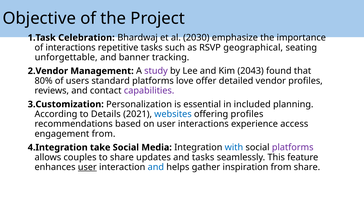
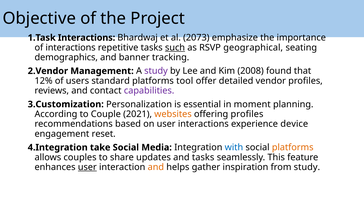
Celebration: Celebration -> Interactions (87, 38)
2030: 2030 -> 2073 (196, 38)
such underline: none -> present (175, 47)
unforgettable: unforgettable -> demographics (66, 57)
2043: 2043 -> 2008 (251, 71)
80%: 80% -> 12% (44, 81)
love: love -> tool (185, 81)
included: included -> moment (252, 104)
Details: Details -> Couple (106, 114)
websites colour: blue -> orange (173, 114)
access: access -> device (294, 124)
engagement from: from -> reset (104, 134)
platforms colour: purple -> orange (293, 147)
and colour: blue -> orange (156, 167)
from share: share -> study (307, 167)
